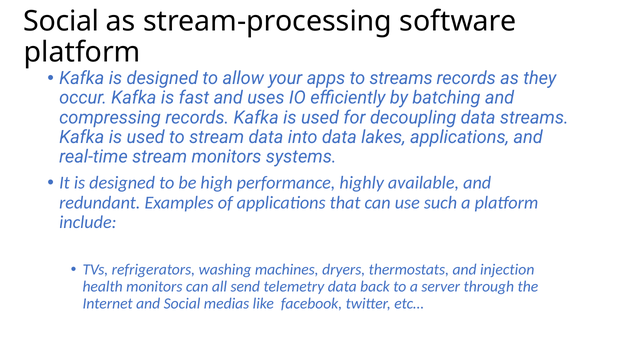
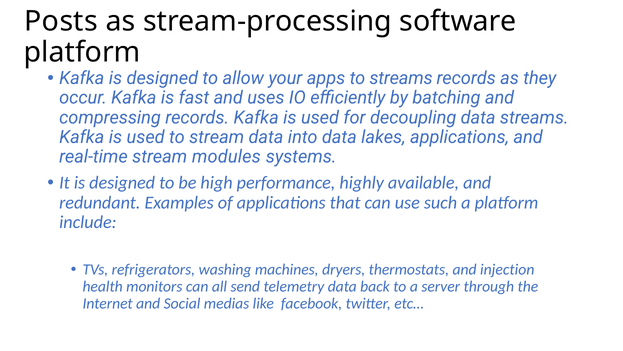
Social: Social -> Posts (61, 21)
stream monitors: monitors -> modules (226, 157)
